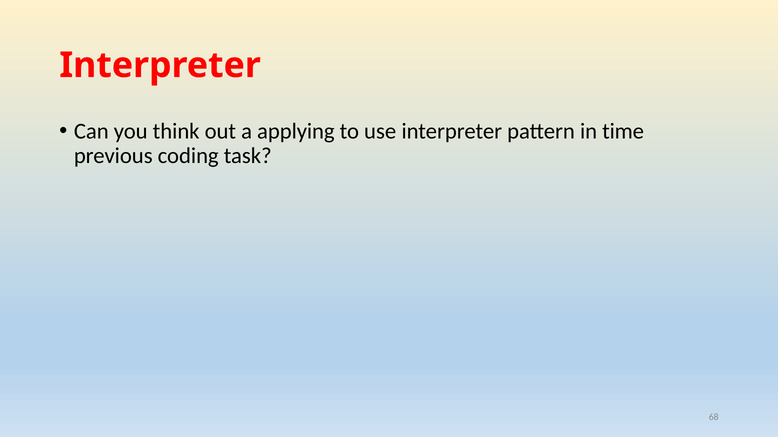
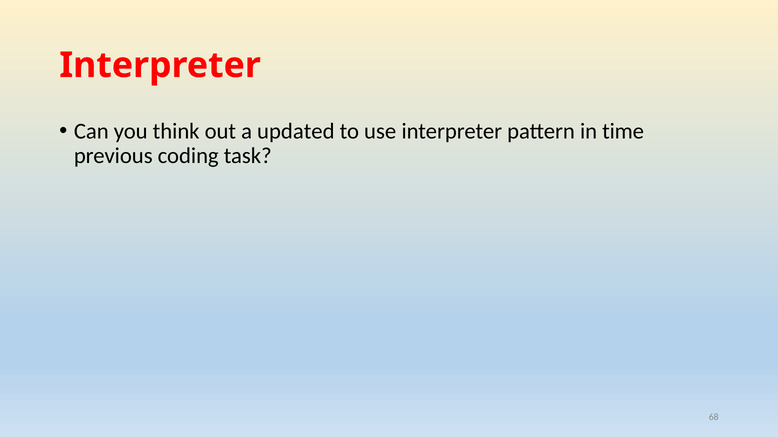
applying: applying -> updated (296, 131)
